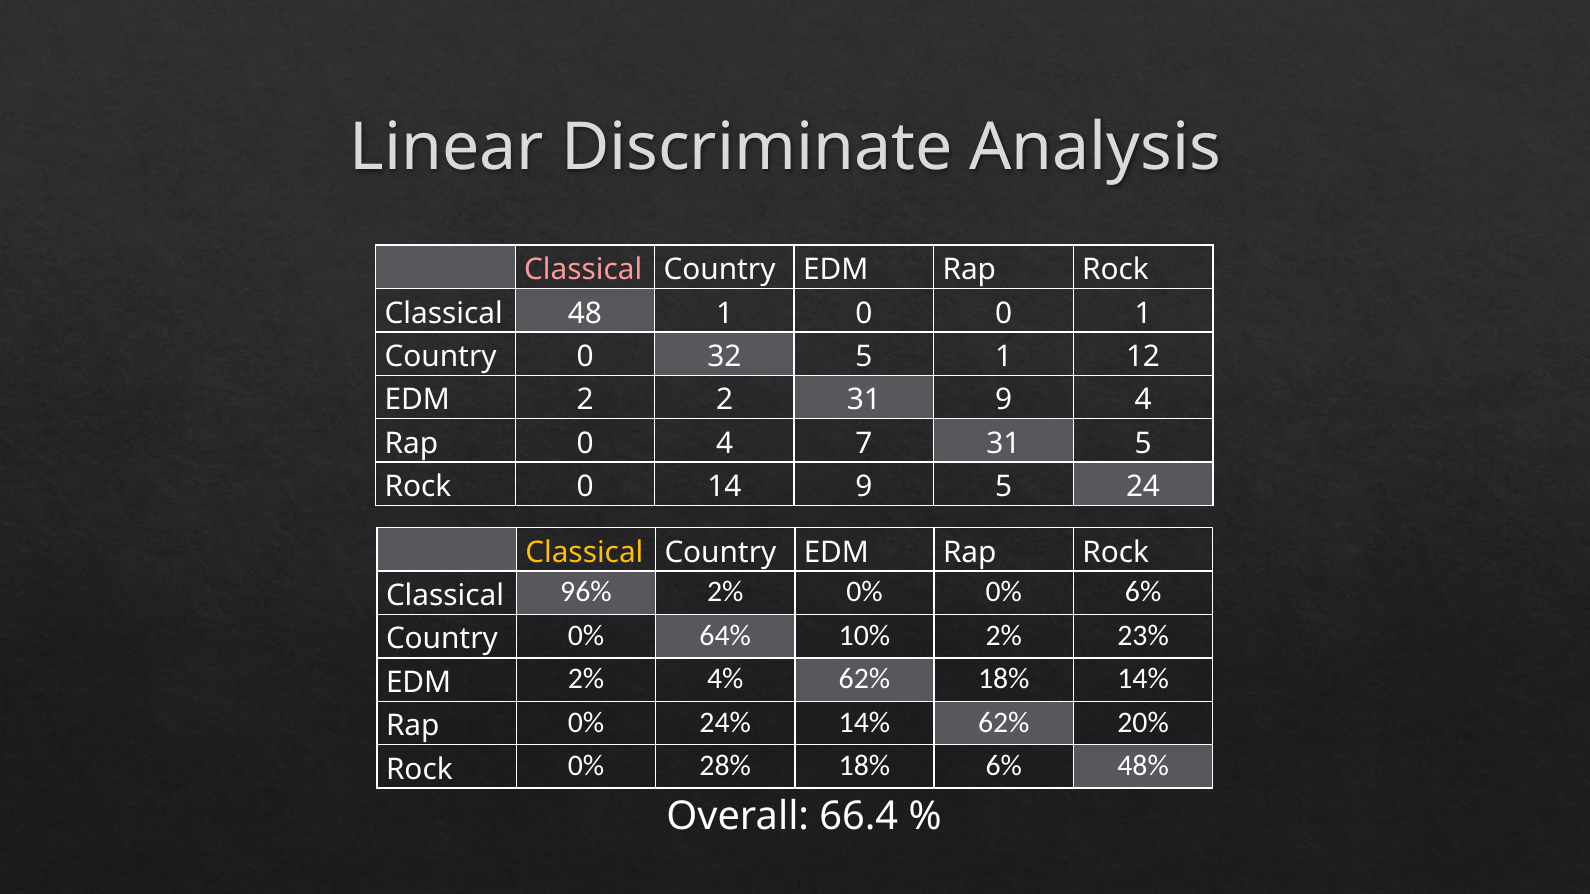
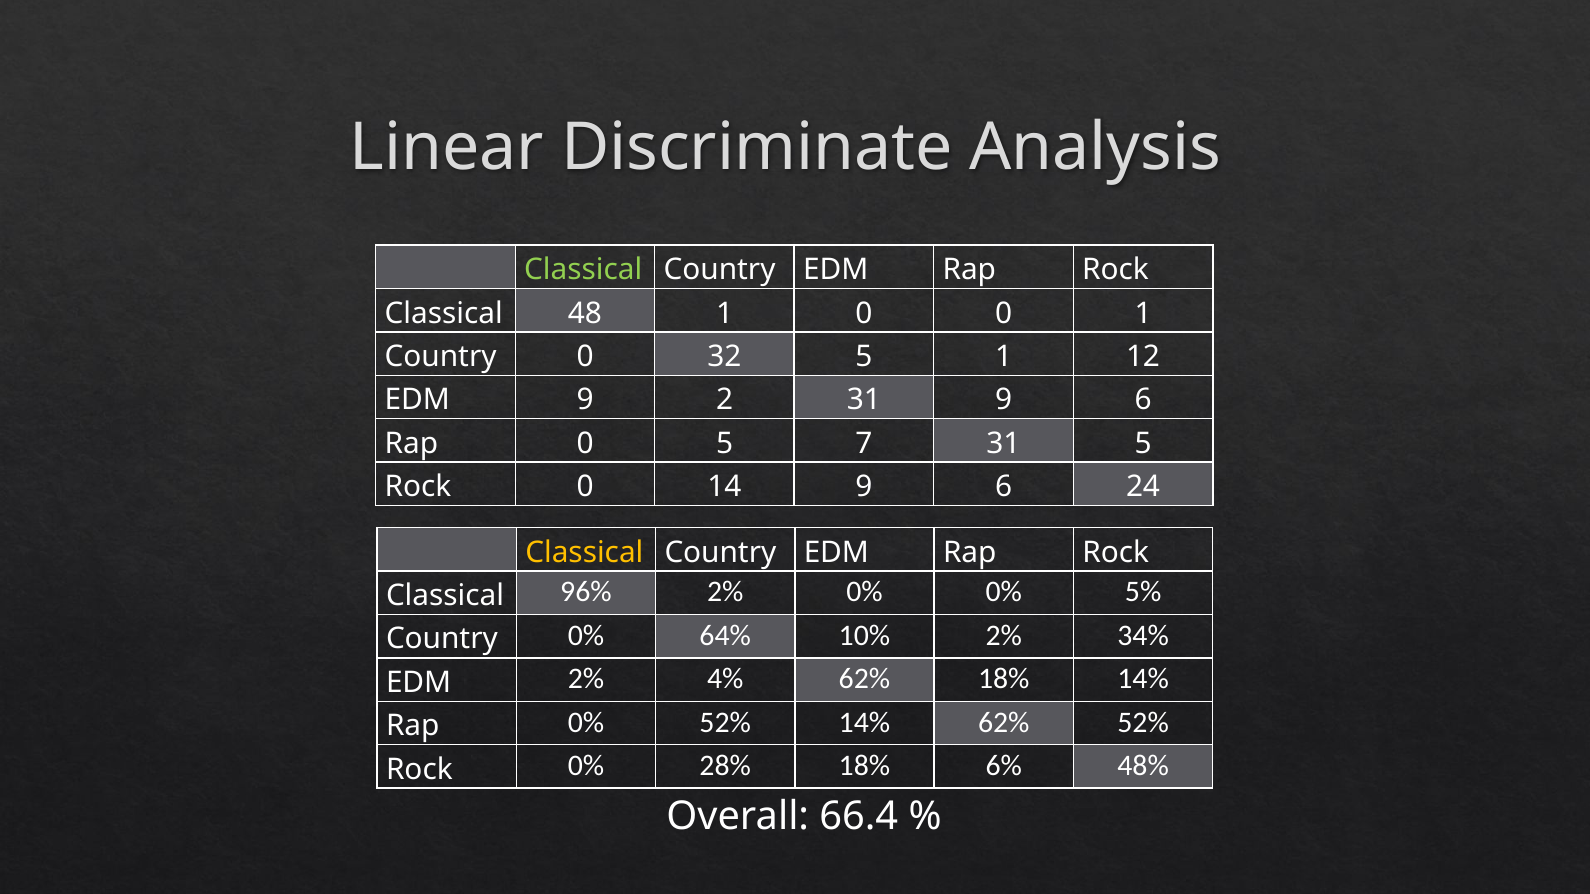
Classical colour: pink -> light green (583, 270)
EDM 2: 2 -> 9 (585, 400)
31 9 4: 4 -> 6 (1143, 400)
0 4: 4 -> 5 (725, 444)
14 9 5: 5 -> 6 (1004, 487)
0% 6%: 6% -> 5% (1143, 592)
23%: 23% -> 34% (1143, 636)
0% 24%: 24% -> 52% (725, 723)
62% 20%: 20% -> 52% (1143, 723)
